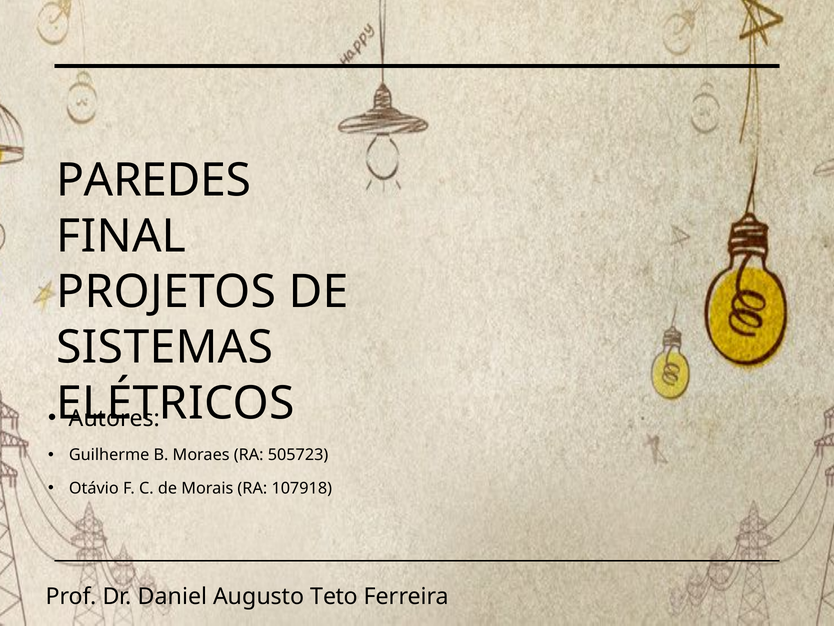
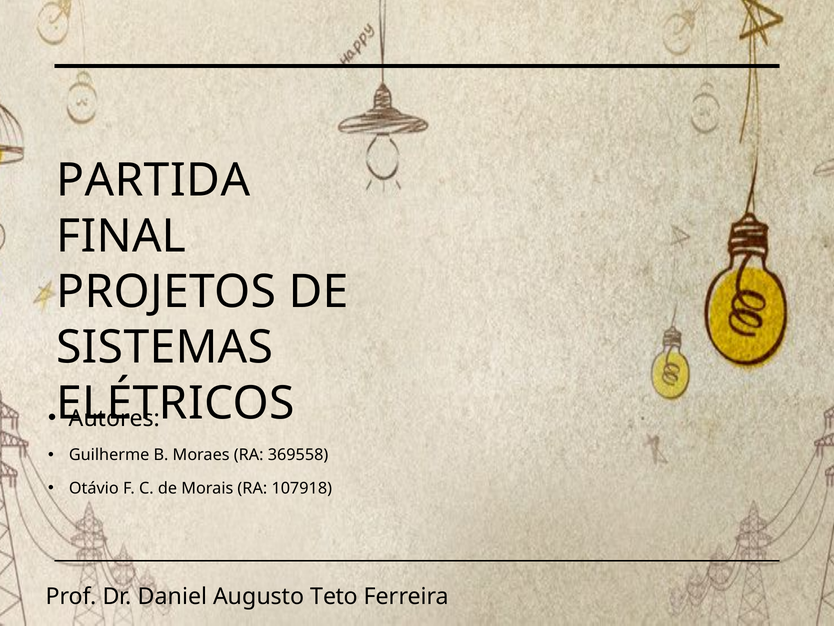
PAREDES: PAREDES -> PARTIDA (153, 181)
505723: 505723 -> 369558 (298, 455)
